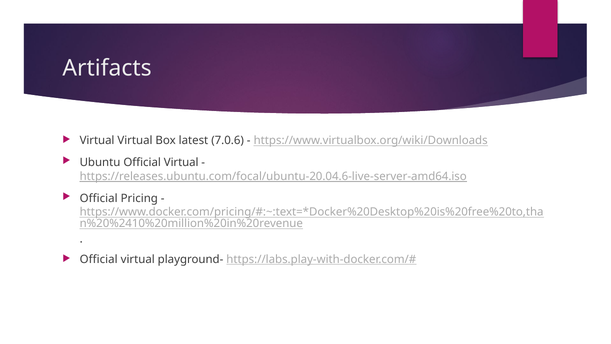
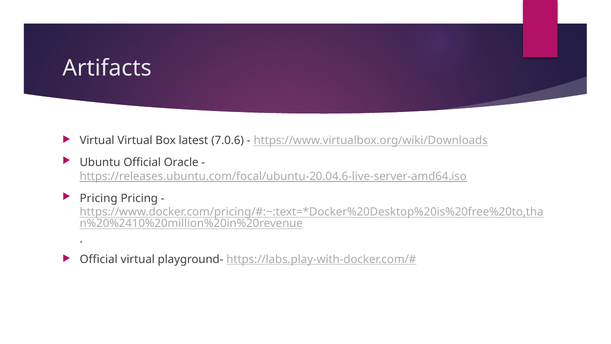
Ubuntu Official Virtual: Virtual -> Oracle (181, 162)
Official: Official -> Pricing (99, 198)
